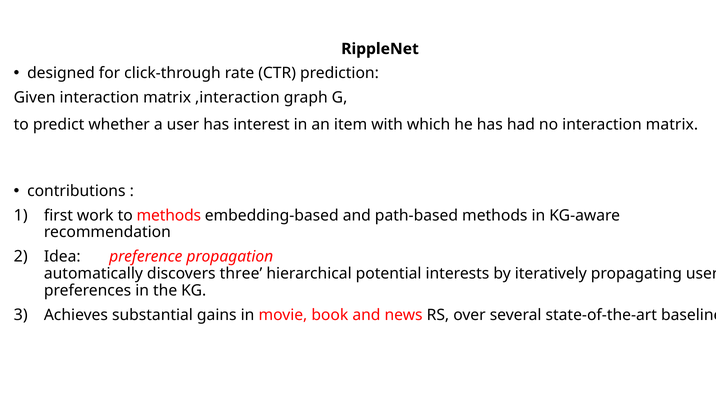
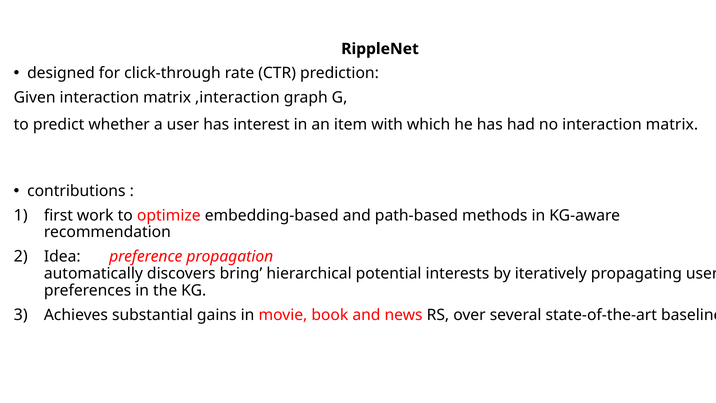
to methods: methods -> optimize (169, 215)
three: three -> bring (241, 273)
